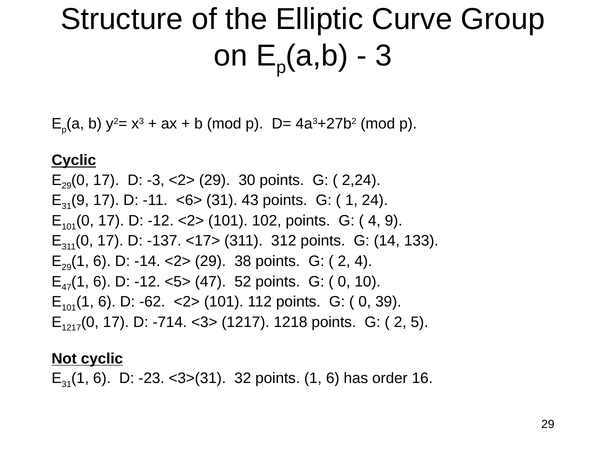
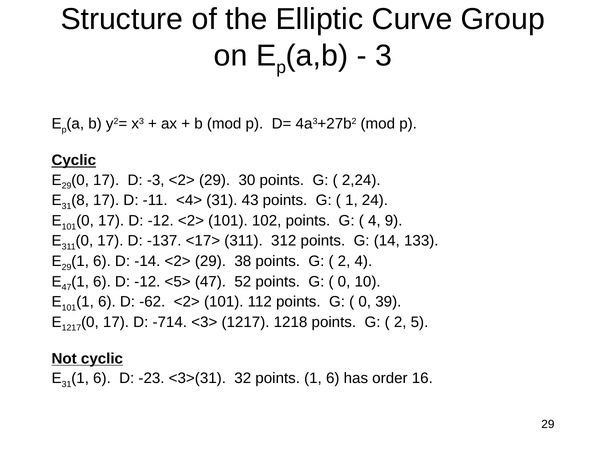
31 9: 9 -> 8 (80, 201)
<6>: <6> -> <4> (189, 201)
